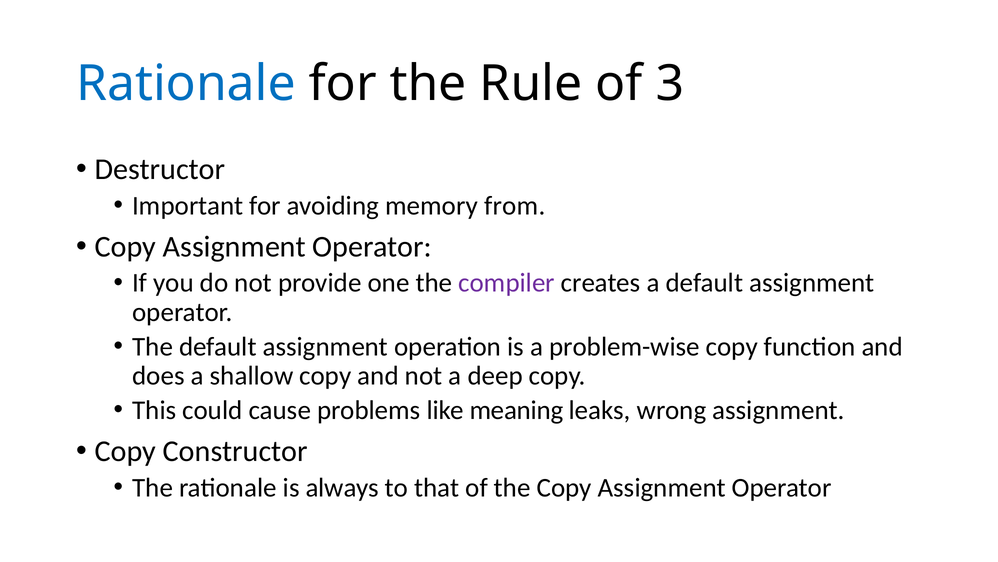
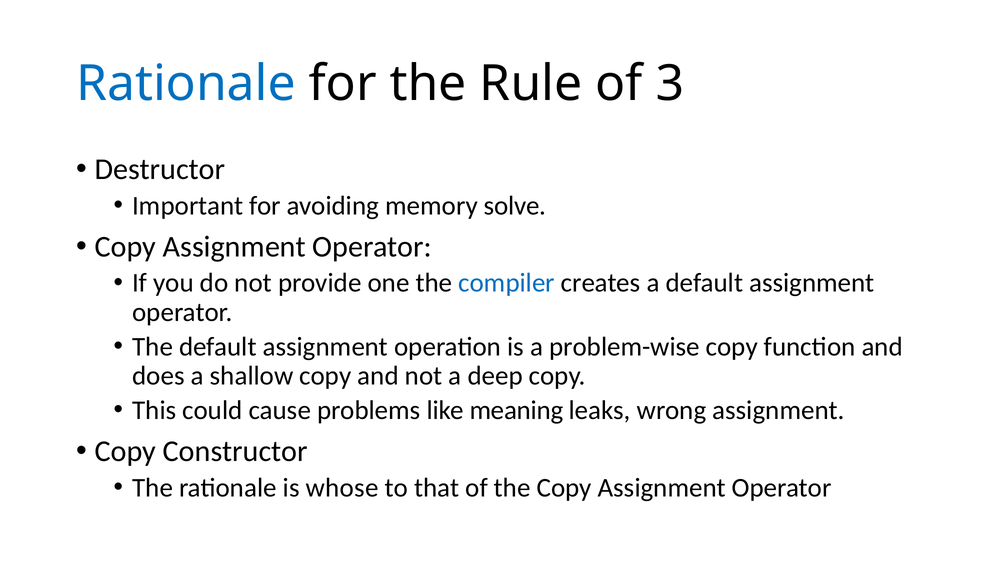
from: from -> solve (515, 205)
compiler colour: purple -> blue (507, 283)
always: always -> whose (342, 487)
